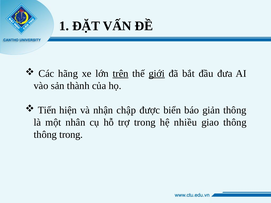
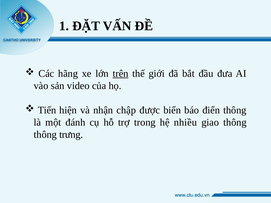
giới underline: present -> none (157, 74)
thành: thành -> video (78, 86)
giản: giản -> điển (211, 110)
nhân: nhân -> đánh (75, 122)
thông trong: trong -> trưng (71, 135)
